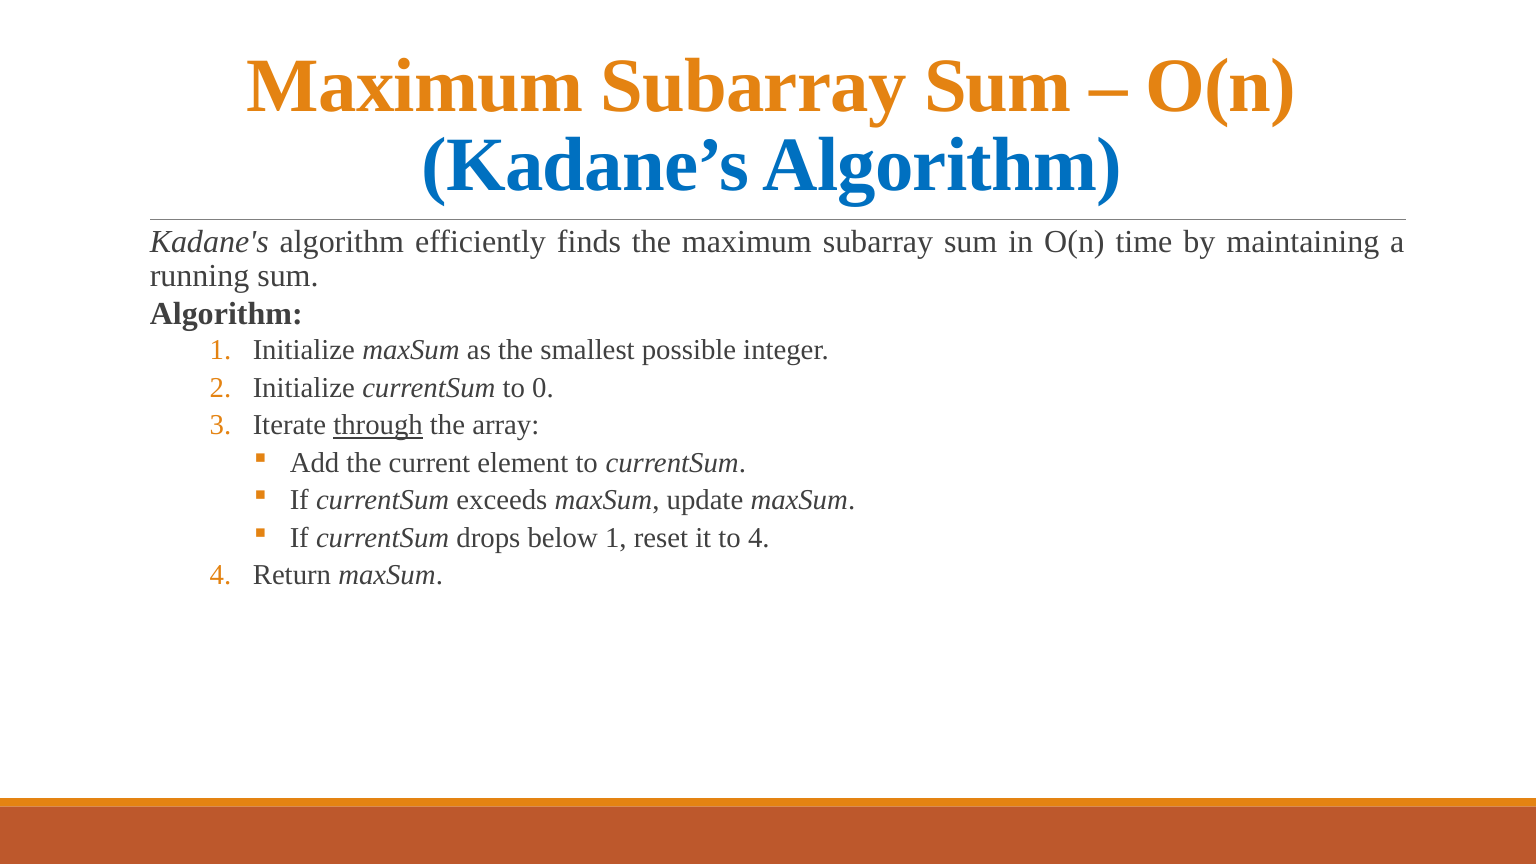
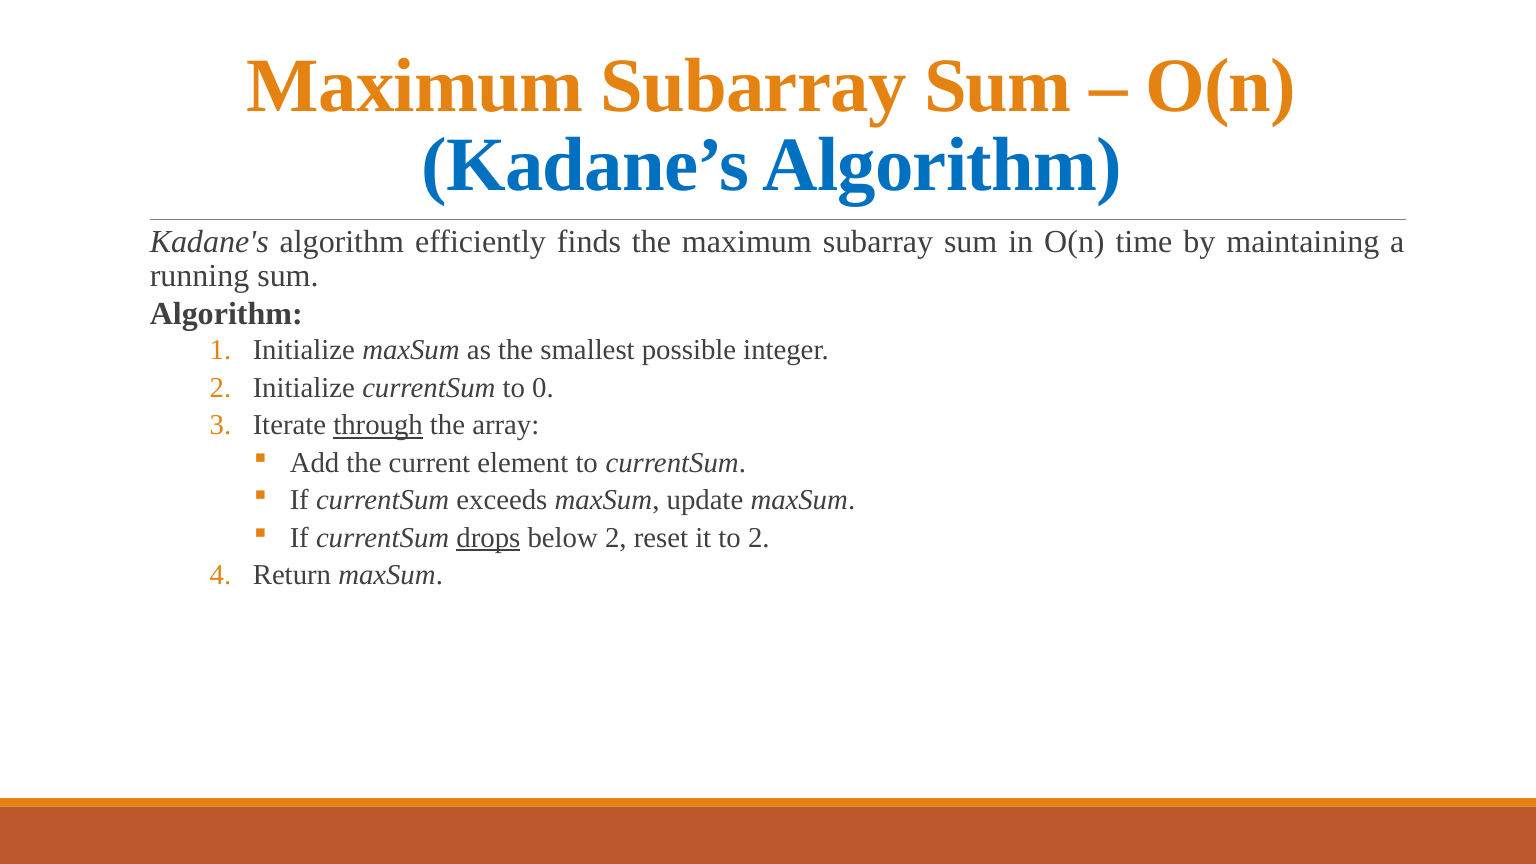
drops underline: none -> present (488, 538)
below 1: 1 -> 2 (616, 538)
to 4: 4 -> 2 (759, 538)
